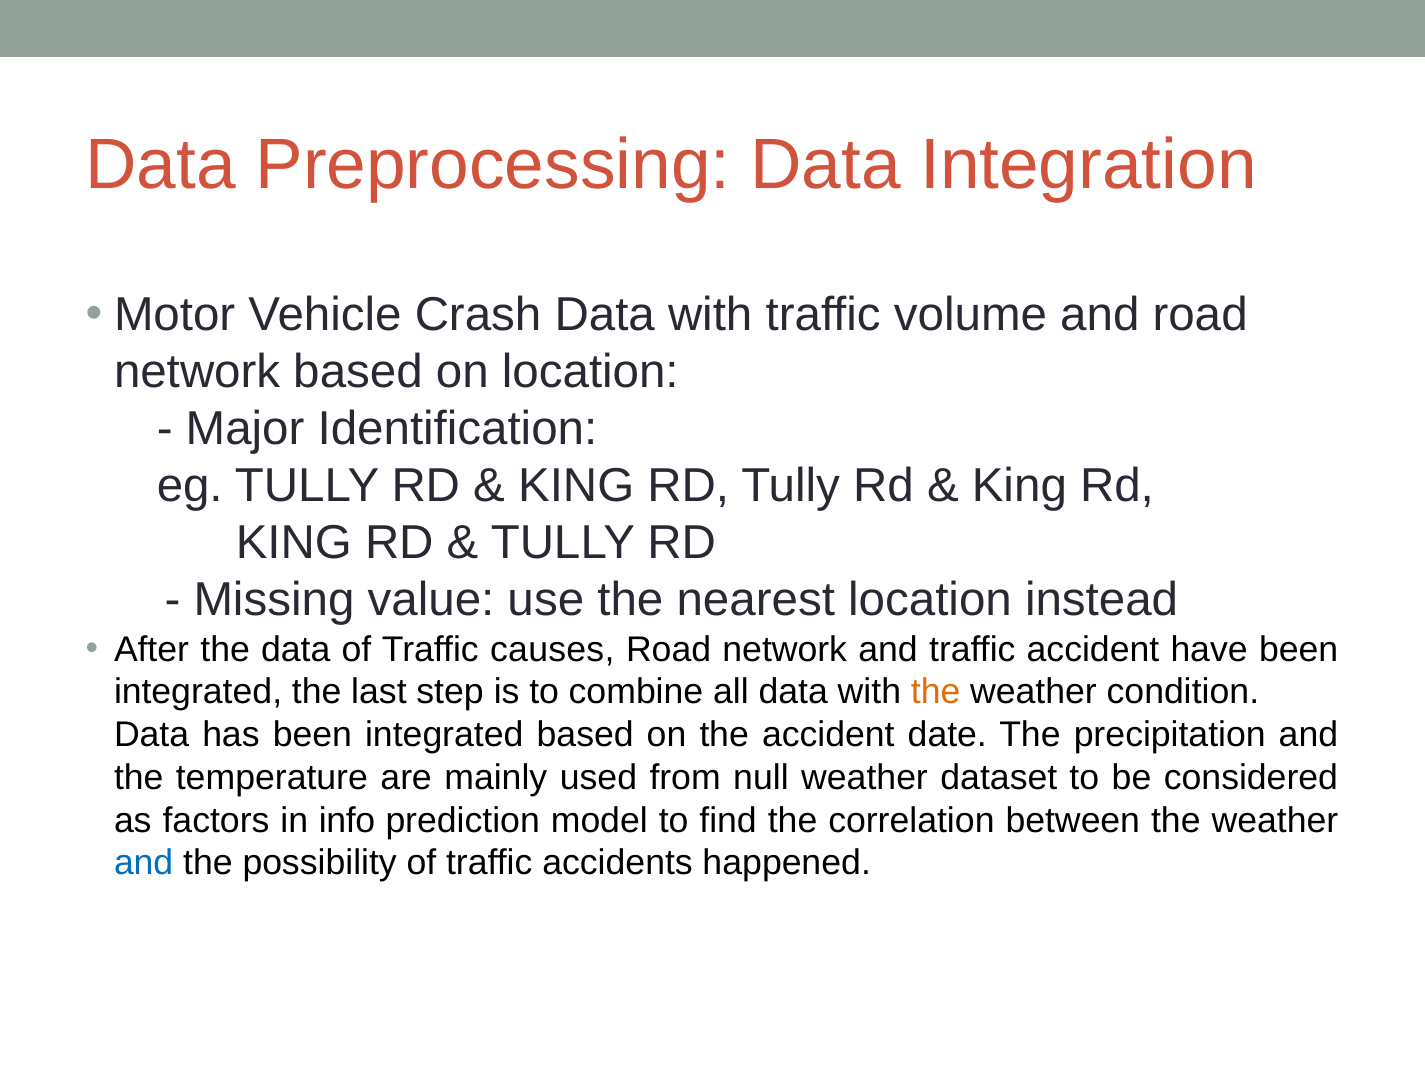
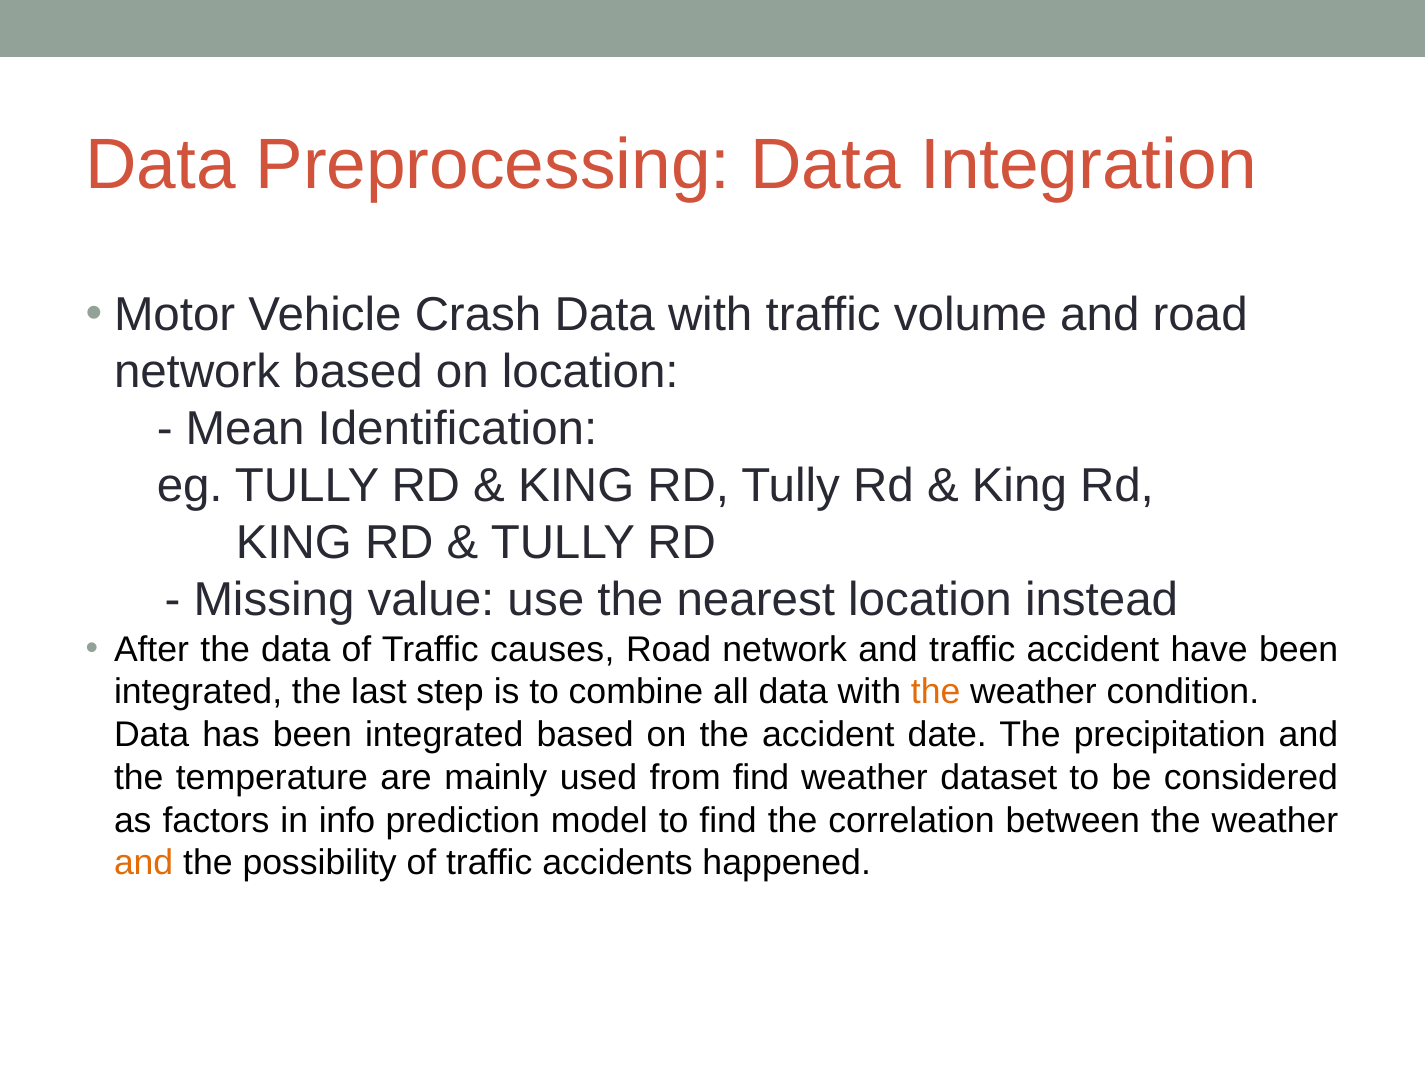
Major: Major -> Mean (245, 429)
from null: null -> find (761, 777)
and colour: blue -> orange (144, 863)
